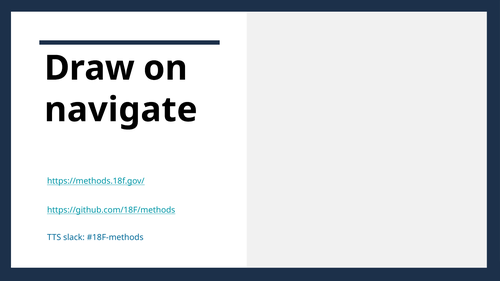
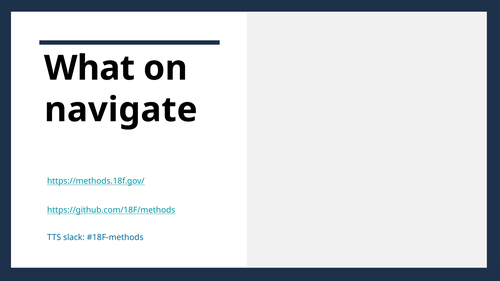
Draw: Draw -> What (89, 68)
